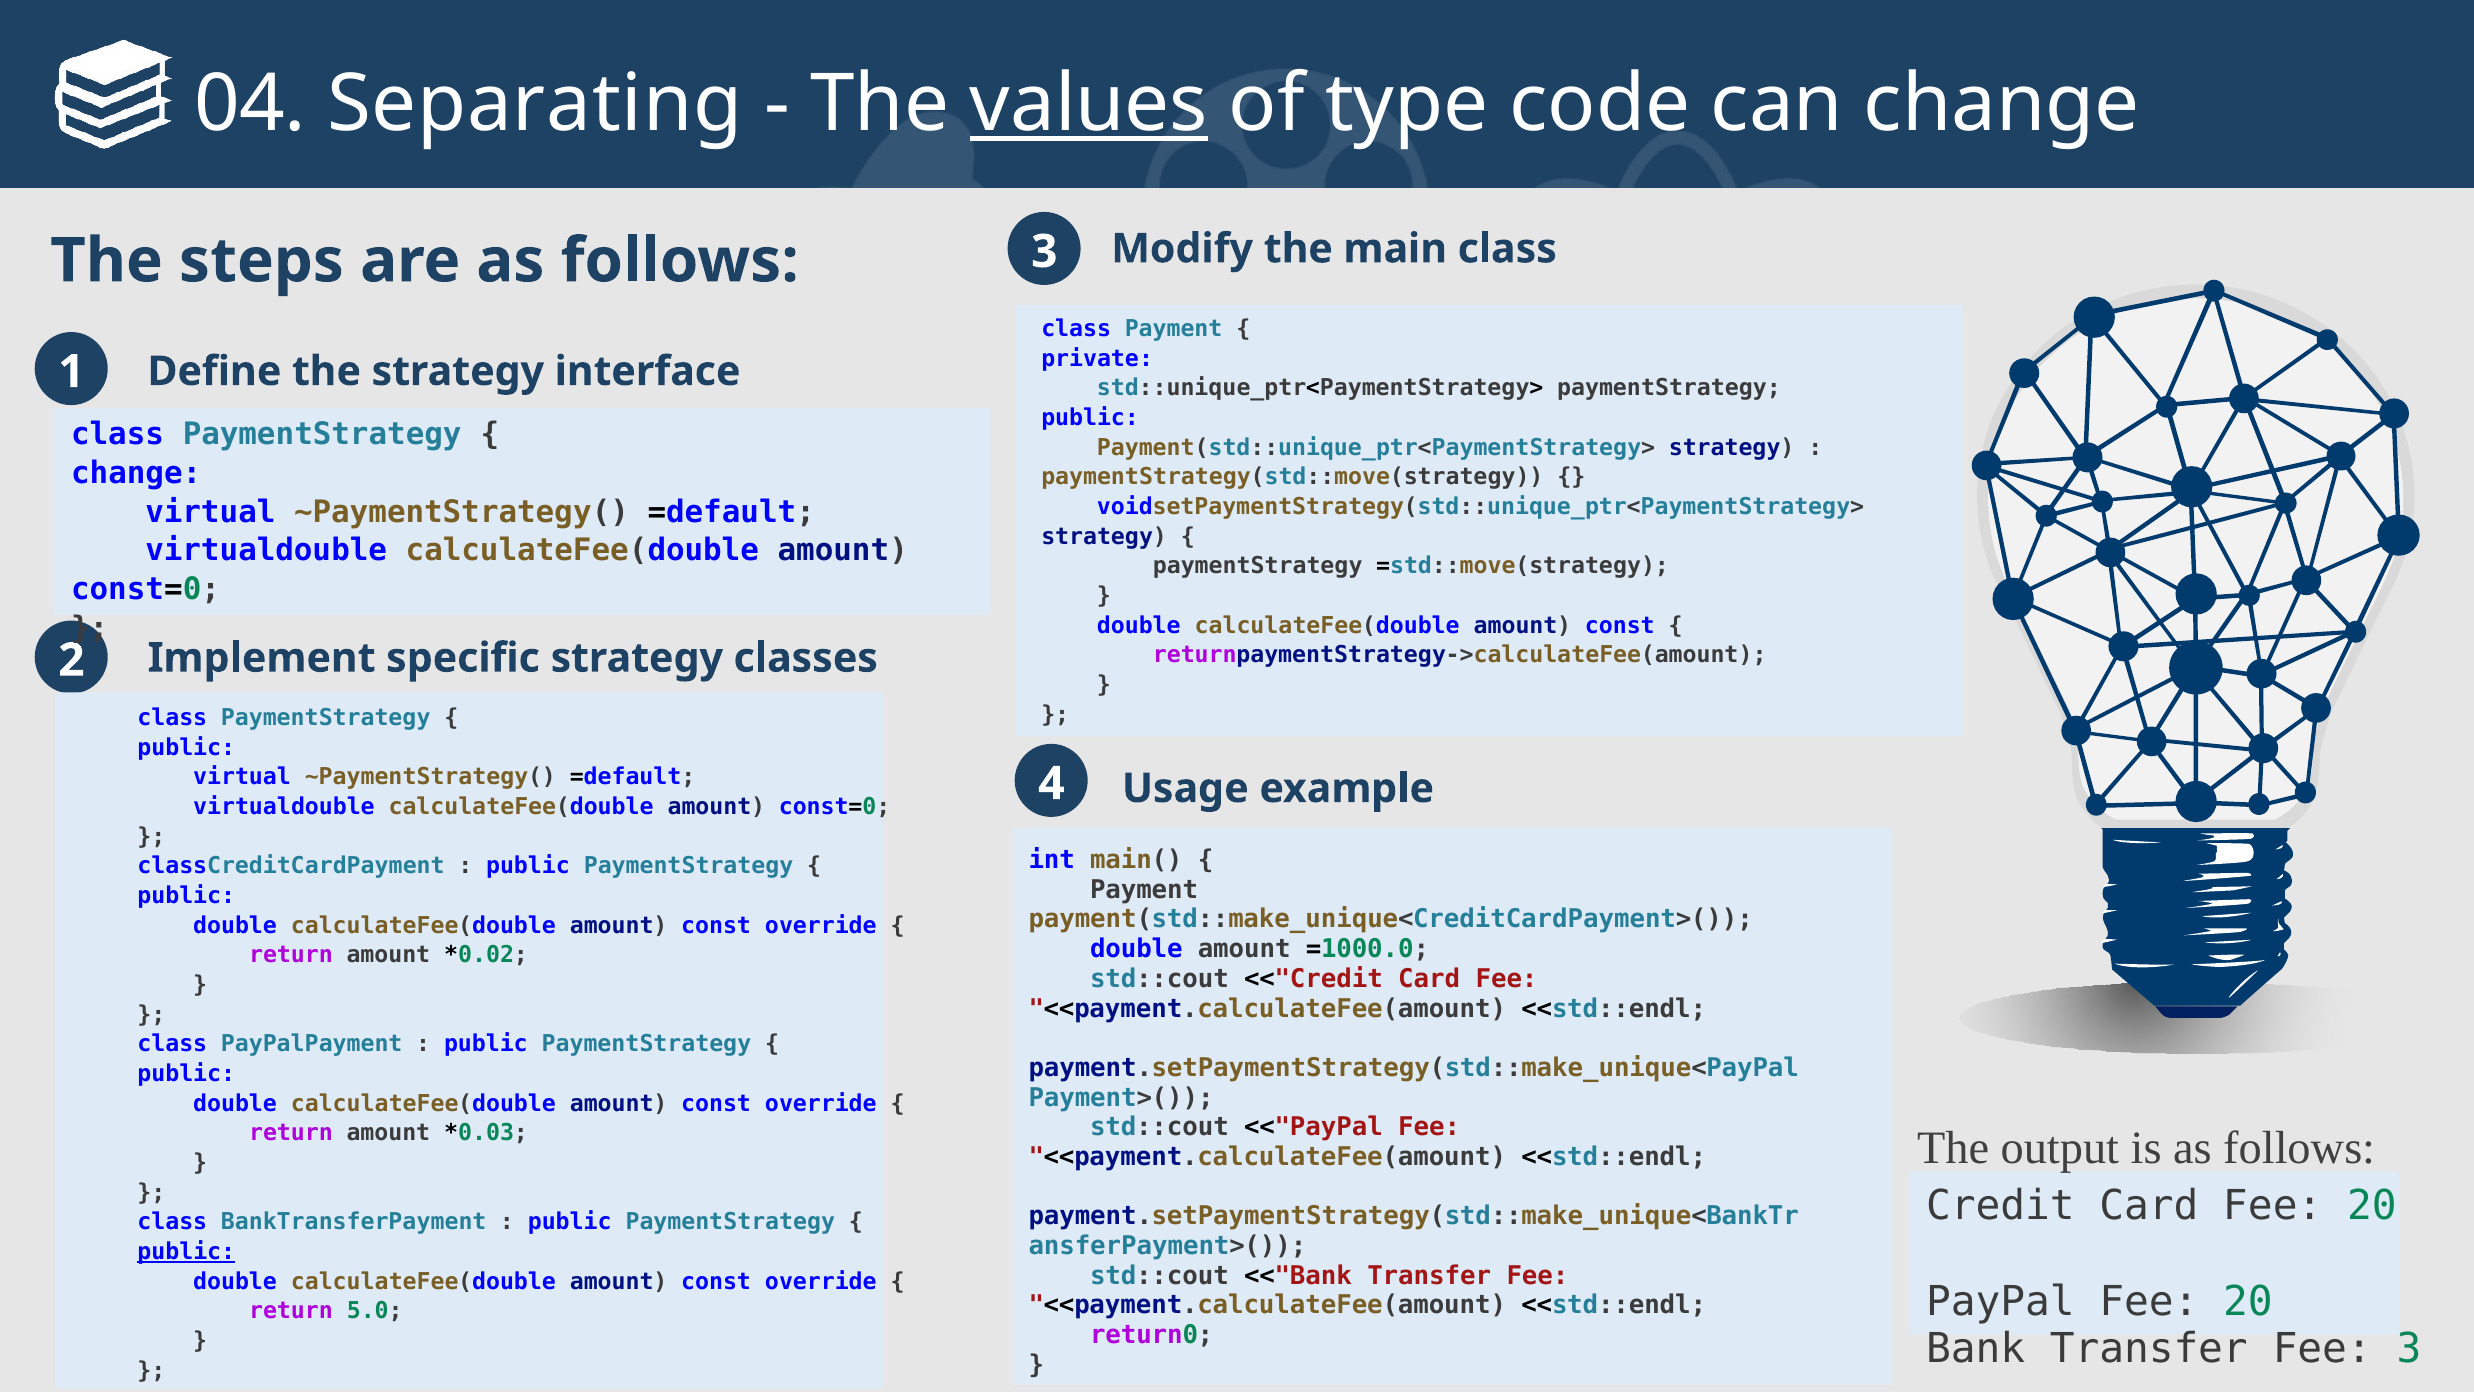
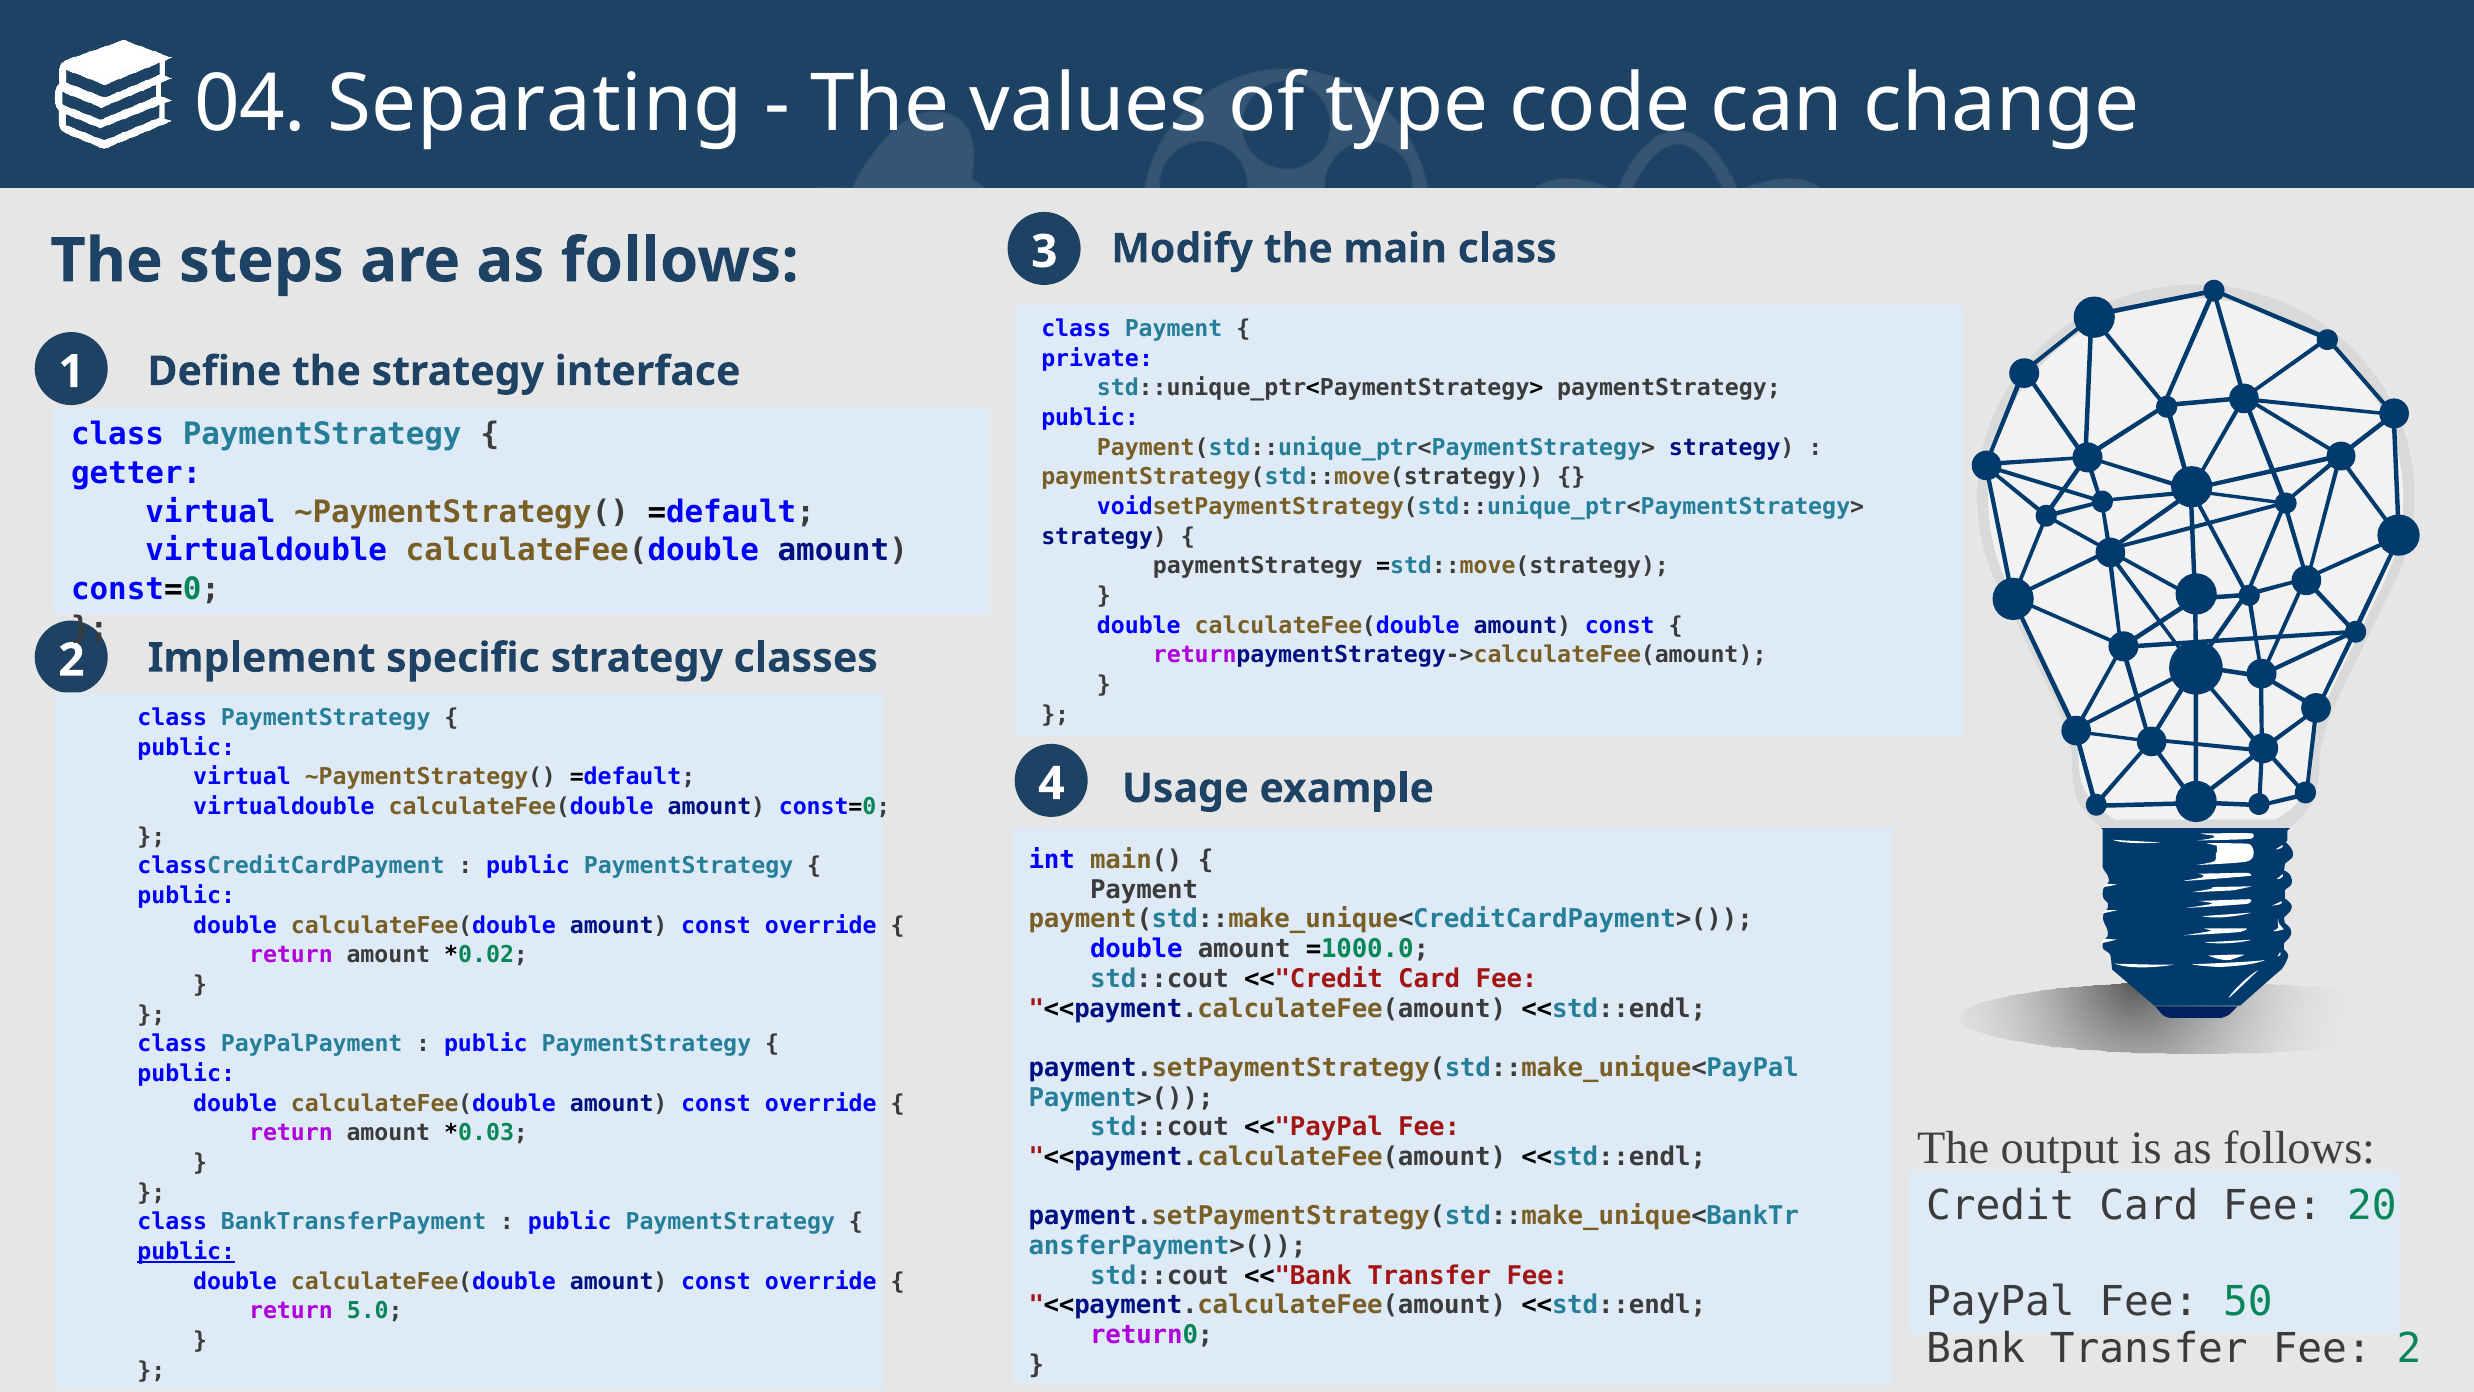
values underline: present -> none (1089, 104)
change: change -> getter (136, 473)
PayPal Fee 20: 20 -> 50 (2248, 1301)
Fee 3: 3 -> 2 (2409, 1349)
